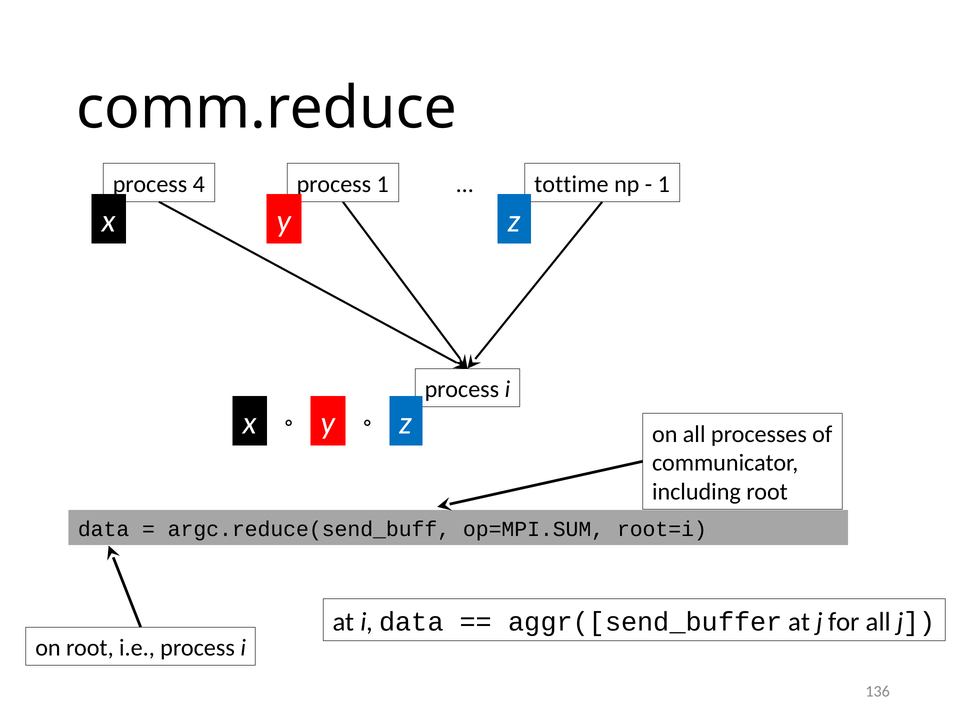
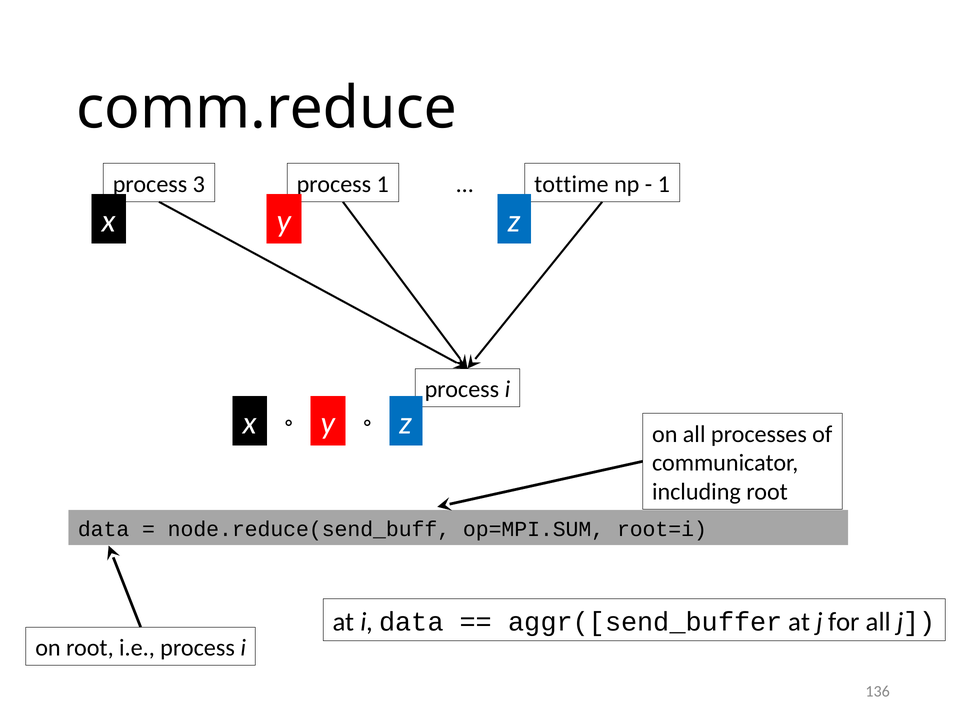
4: 4 -> 3 (199, 184)
argc.reduce(send_buff: argc.reduce(send_buff -> node.reduce(send_buff (309, 529)
